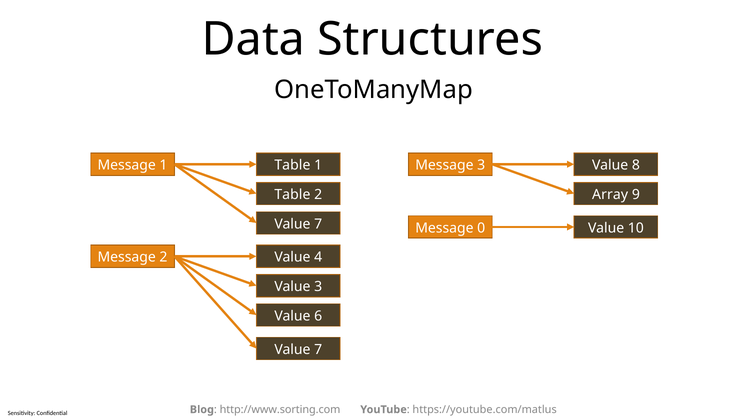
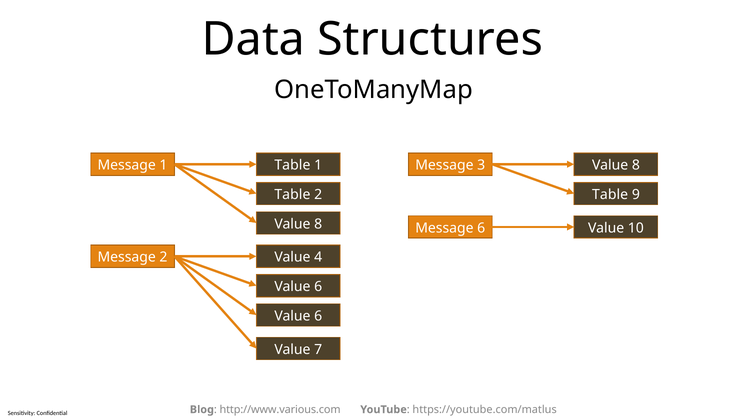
Array: Array -> Table (610, 195)
7: 7 -> 8 (318, 224)
Message 0: 0 -> 6 (481, 228)
3: 3 -> 6 (318, 287)
http://www.sorting.com: http://www.sorting.com -> http://www.various.com (280, 410)
